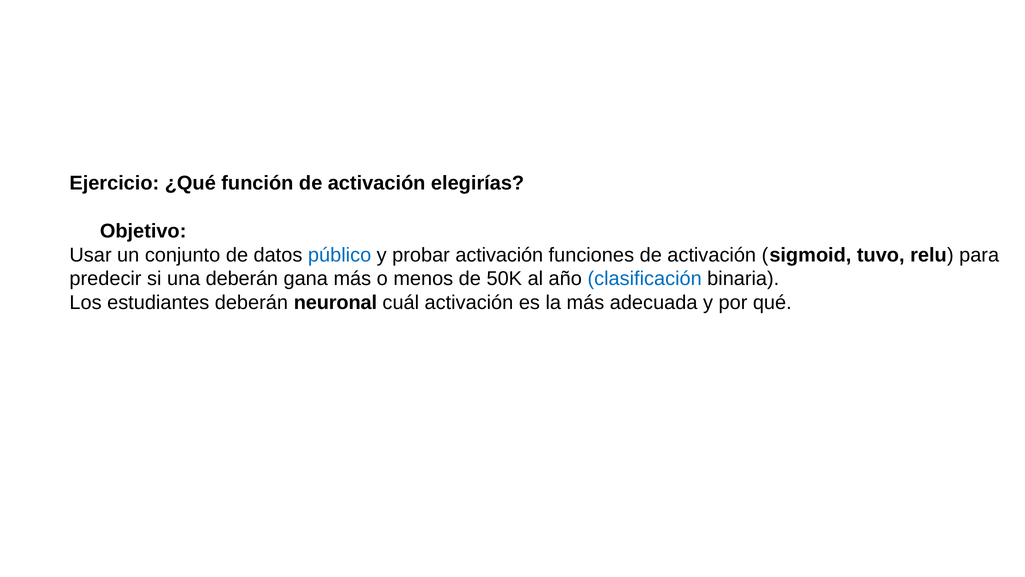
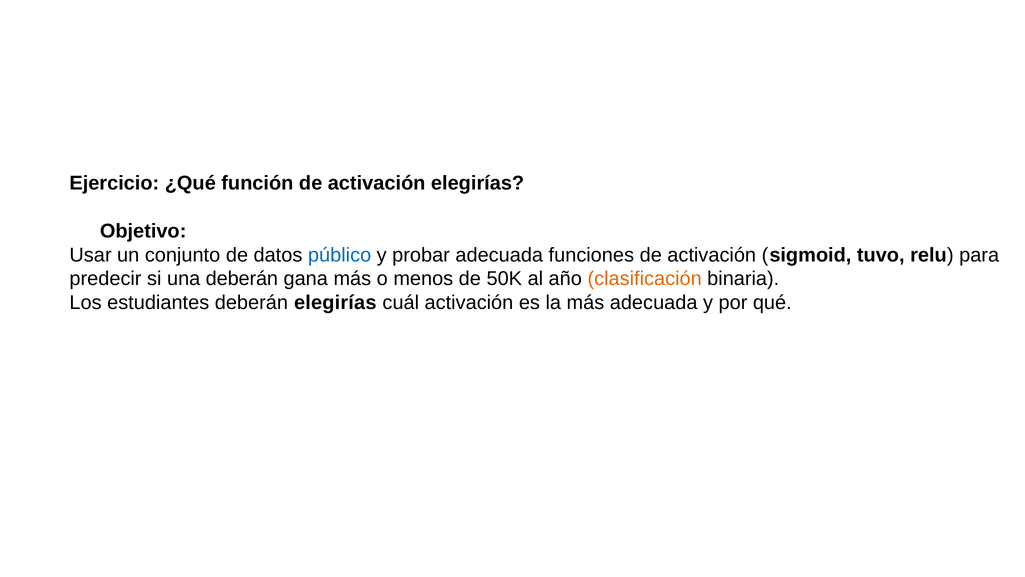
probar activación: activación -> adecuada (499, 255)
clasificación colour: blue -> orange (645, 279)
deberán neuronal: neuronal -> elegirías (335, 303)
